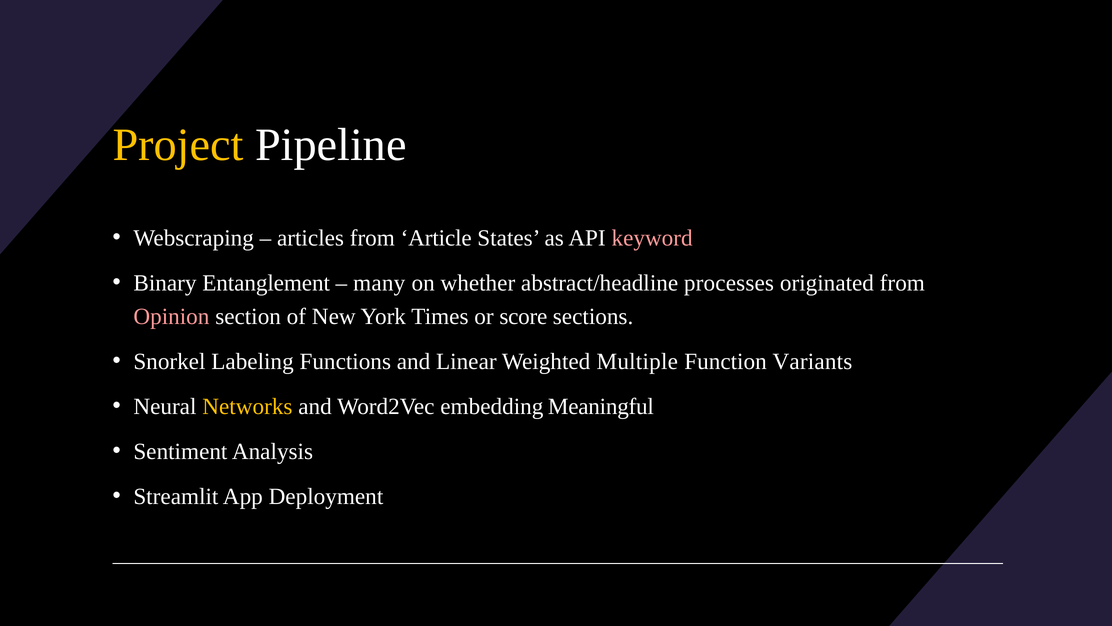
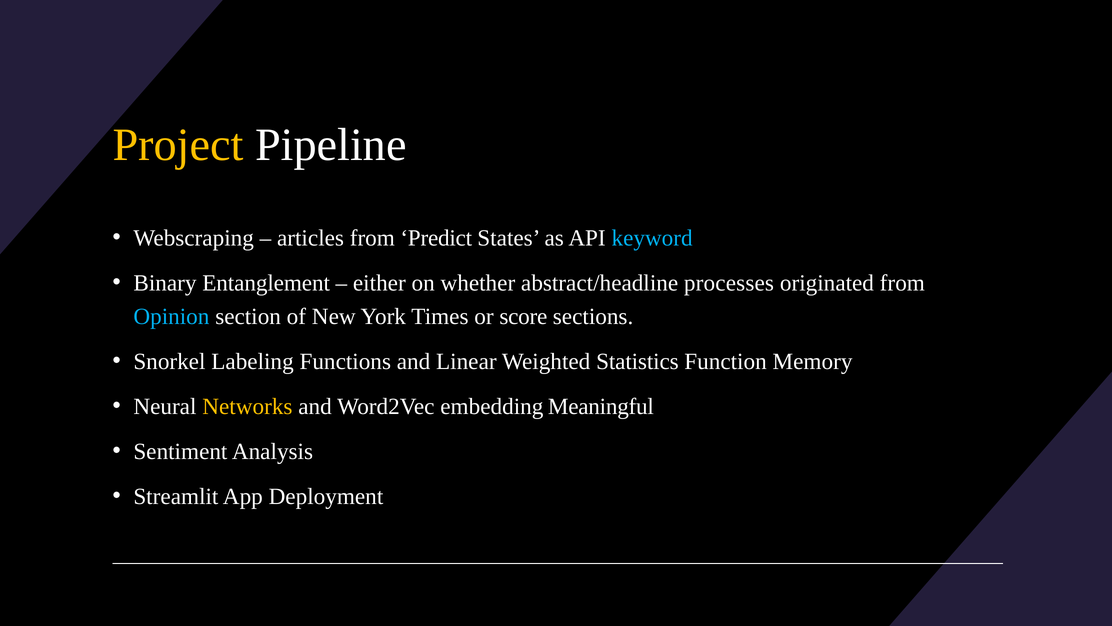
Article: Article -> Predict (436, 238)
keyword colour: pink -> light blue (652, 238)
many: many -> either (379, 283)
Opinion colour: pink -> light blue (171, 316)
Multiple: Multiple -> Statistics (637, 361)
Variants: Variants -> Memory (813, 361)
